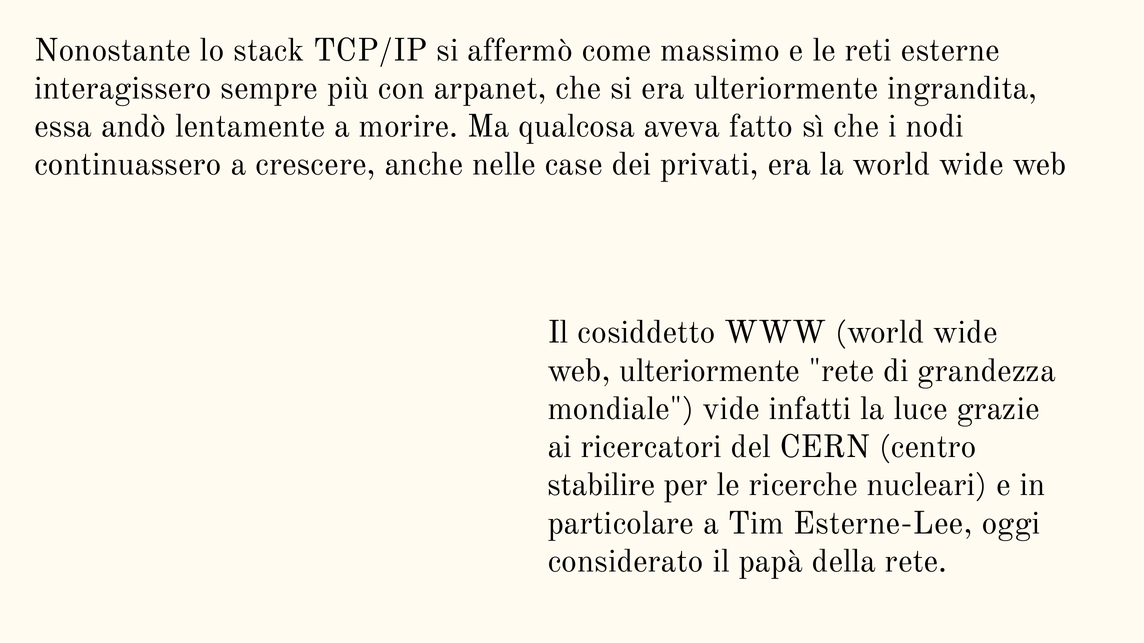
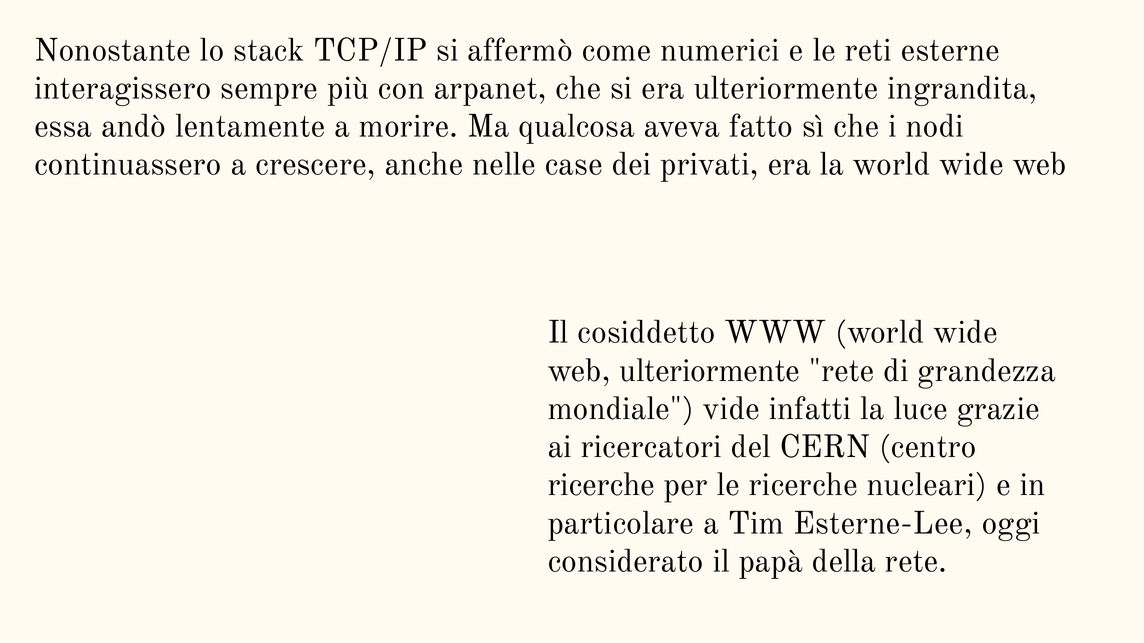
massimo: massimo -> numerici (720, 50)
stabilire: stabilire -> ricerche (601, 485)
